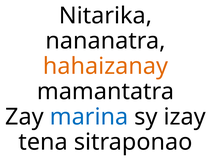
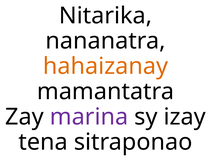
marina colour: blue -> purple (89, 117)
